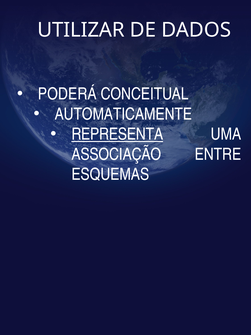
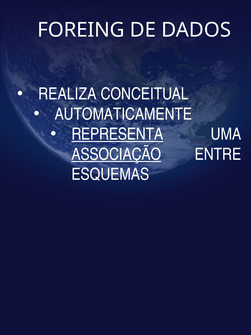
UTILIZAR: UTILIZAR -> FOREING (81, 30)
PODERÁ: PODERÁ -> REALIZA (67, 94)
ASSOCIAÇÃO underline: none -> present (116, 154)
